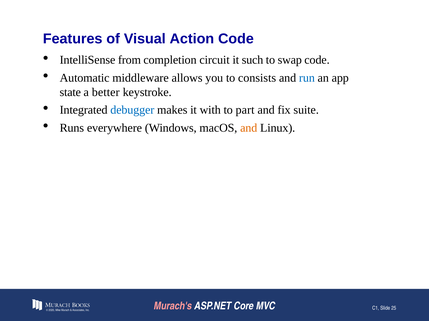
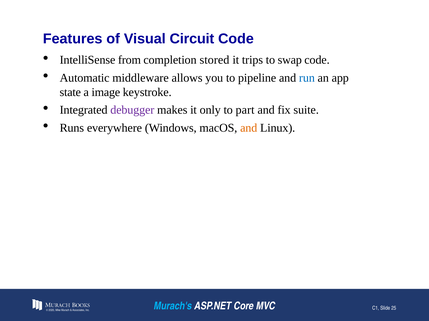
Action: Action -> Circuit (192, 39)
circuit: circuit -> stored (214, 60)
such: such -> trips (252, 60)
consists: consists -> pipeline (257, 78)
better: better -> image (106, 92)
debugger colour: blue -> purple (132, 110)
with: with -> only (210, 110)
Murach's colour: pink -> light blue (173, 307)
